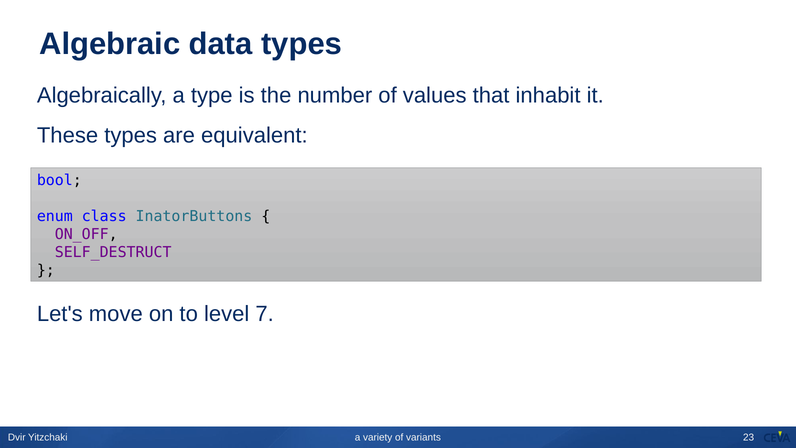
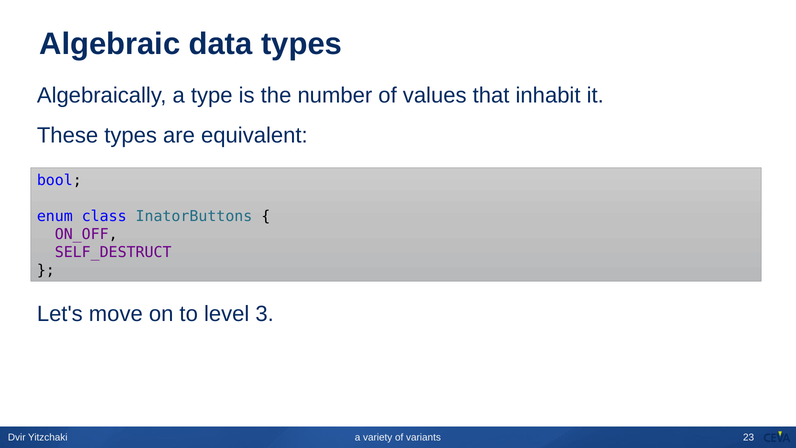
7: 7 -> 3 (265, 314)
